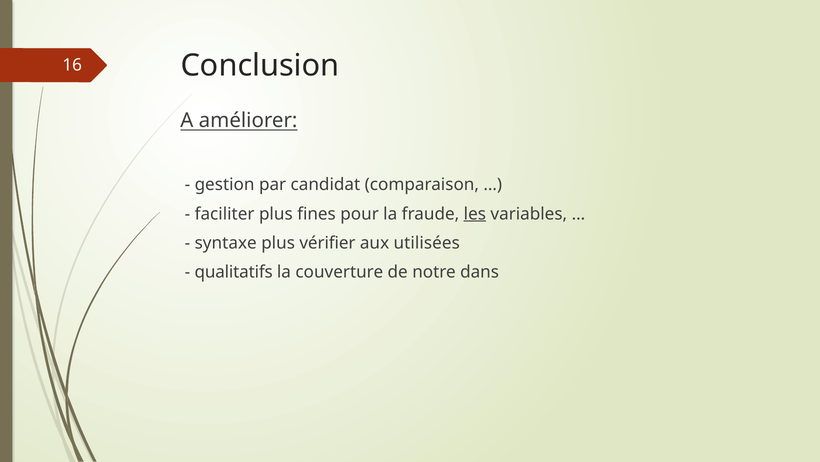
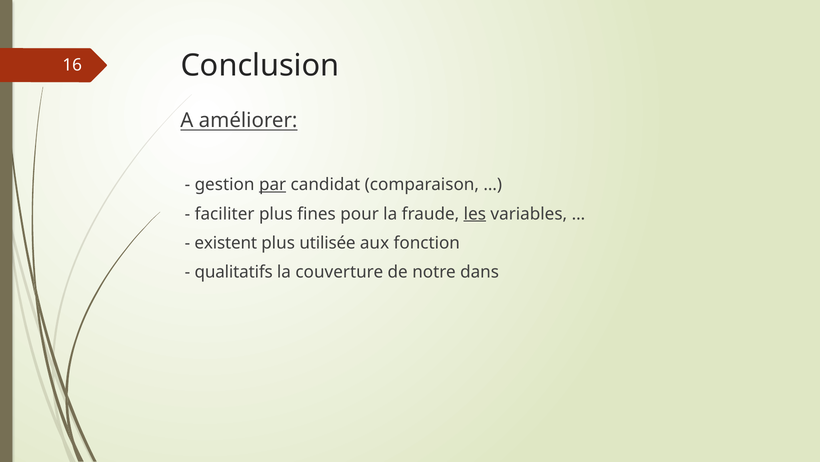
par underline: none -> present (273, 184)
syntaxe: syntaxe -> existent (226, 243)
vérifier: vérifier -> utilisée (328, 243)
utilisées: utilisées -> fonction (427, 243)
